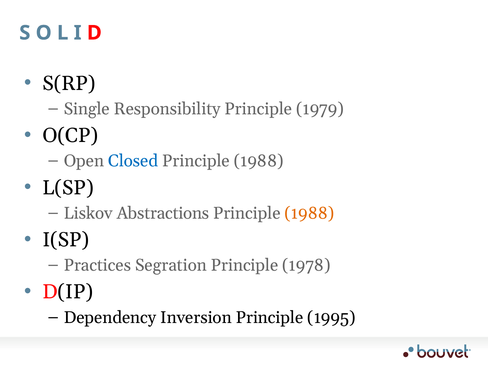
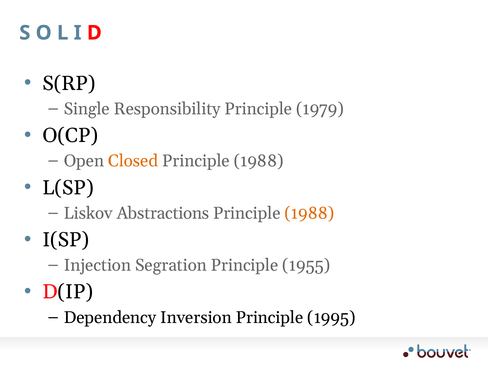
Closed colour: blue -> orange (133, 161)
Practices: Practices -> Injection (97, 265)
1978: 1978 -> 1955 (306, 265)
